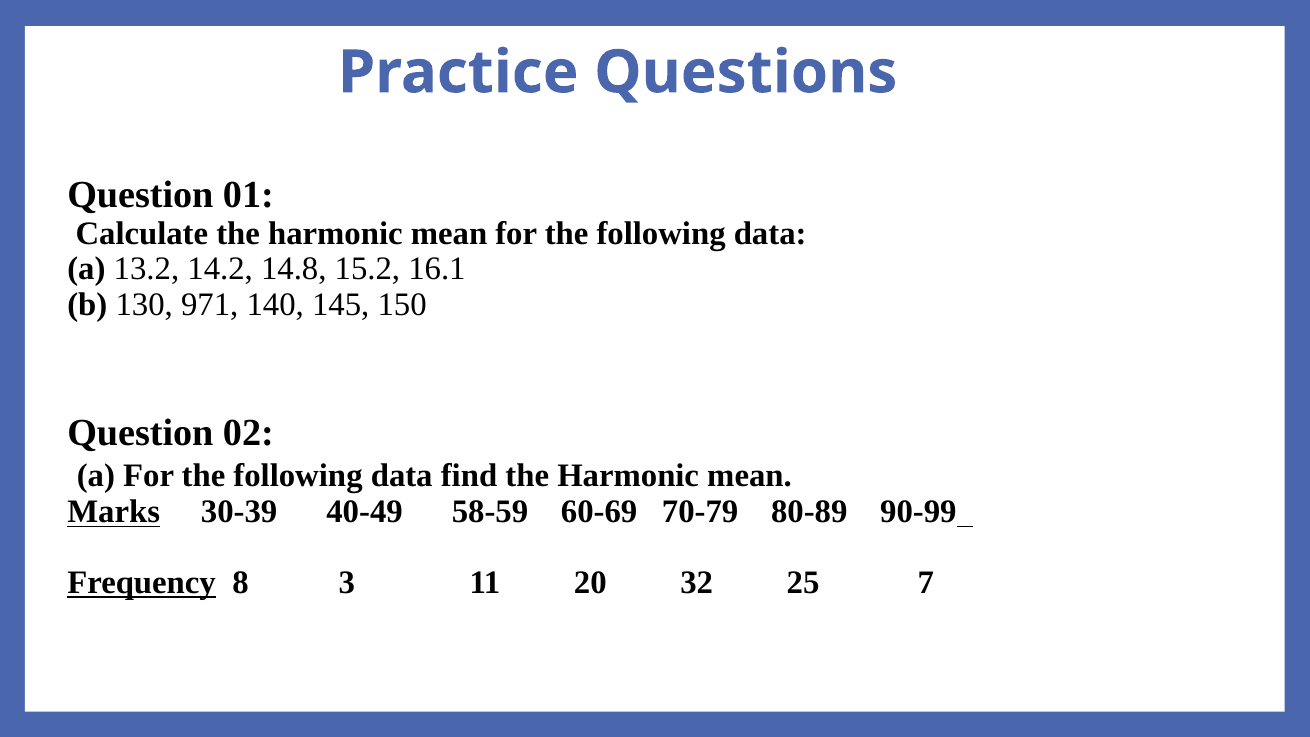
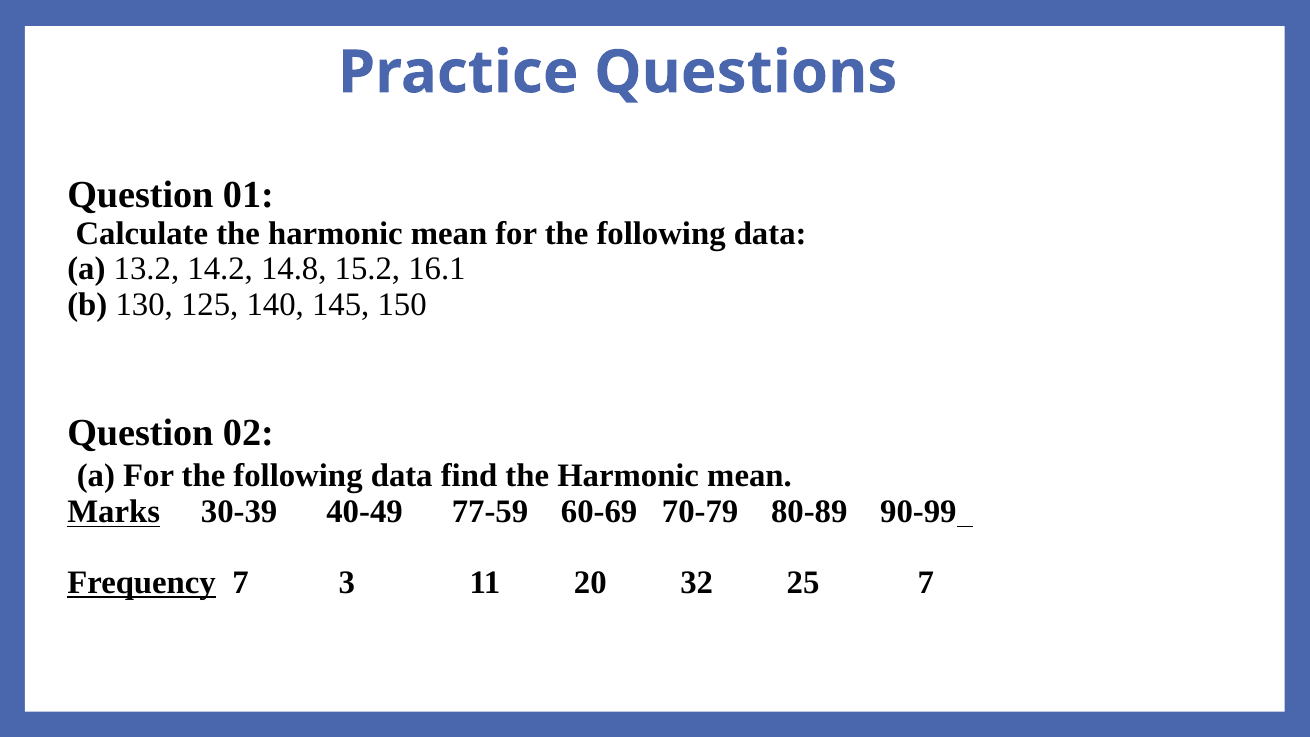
971: 971 -> 125 (210, 304)
58-59: 58-59 -> 77-59 (490, 512)
Frequency 8: 8 -> 7 (240, 583)
